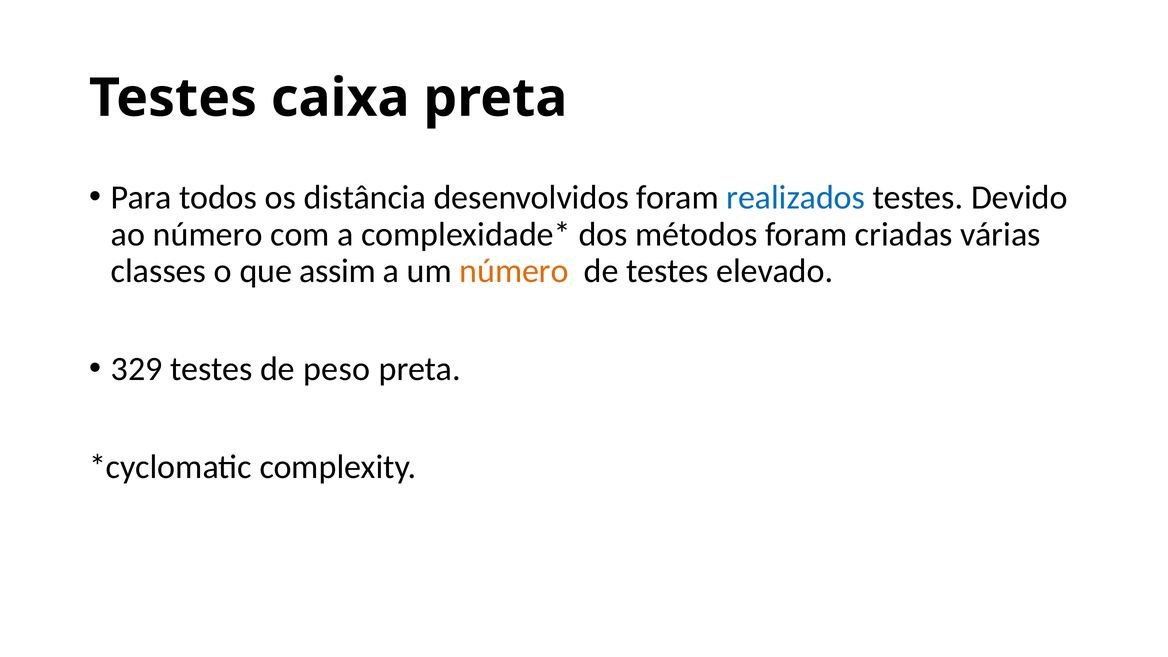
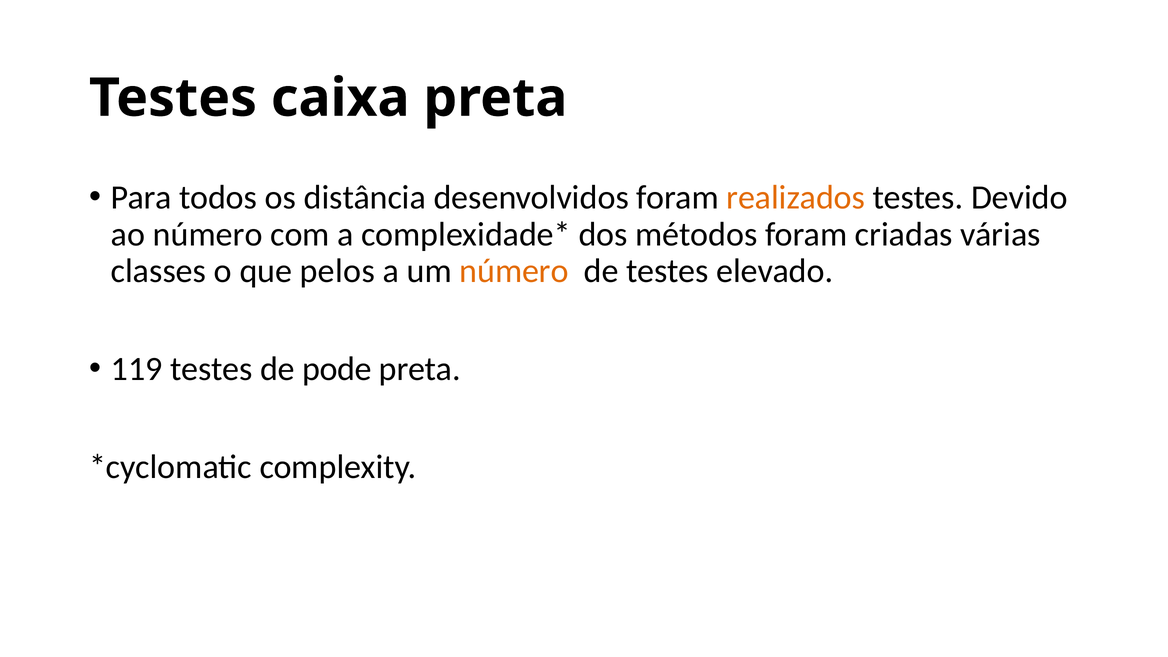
realizados colour: blue -> orange (796, 197)
assim: assim -> pelos (337, 271)
329: 329 -> 119 (137, 369)
peso: peso -> pode (337, 369)
